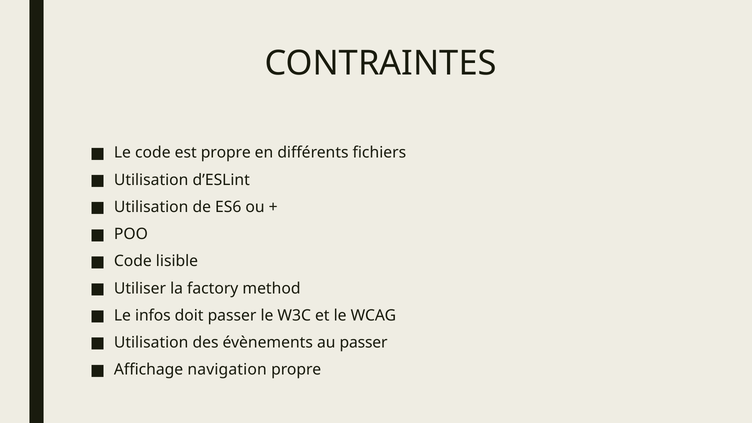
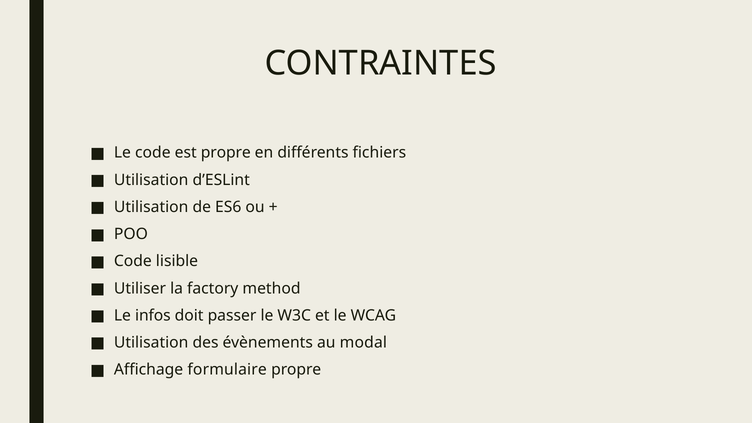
au passer: passer -> modal (363, 343)
navigation: navigation -> formulaire (227, 370)
